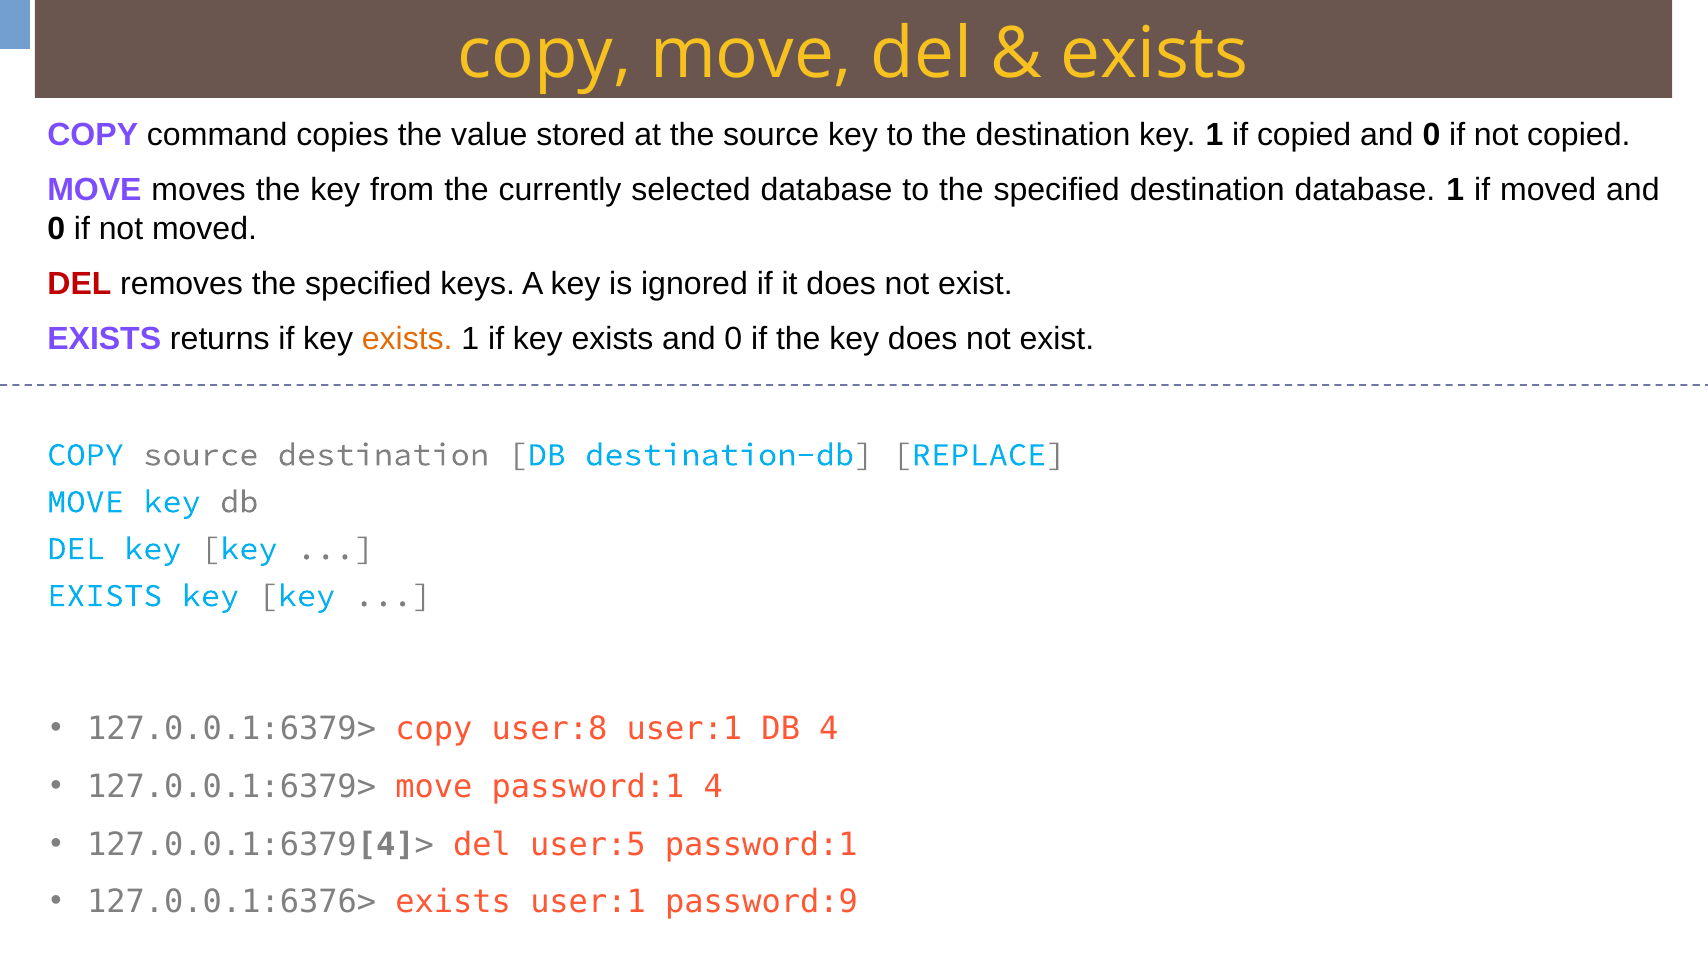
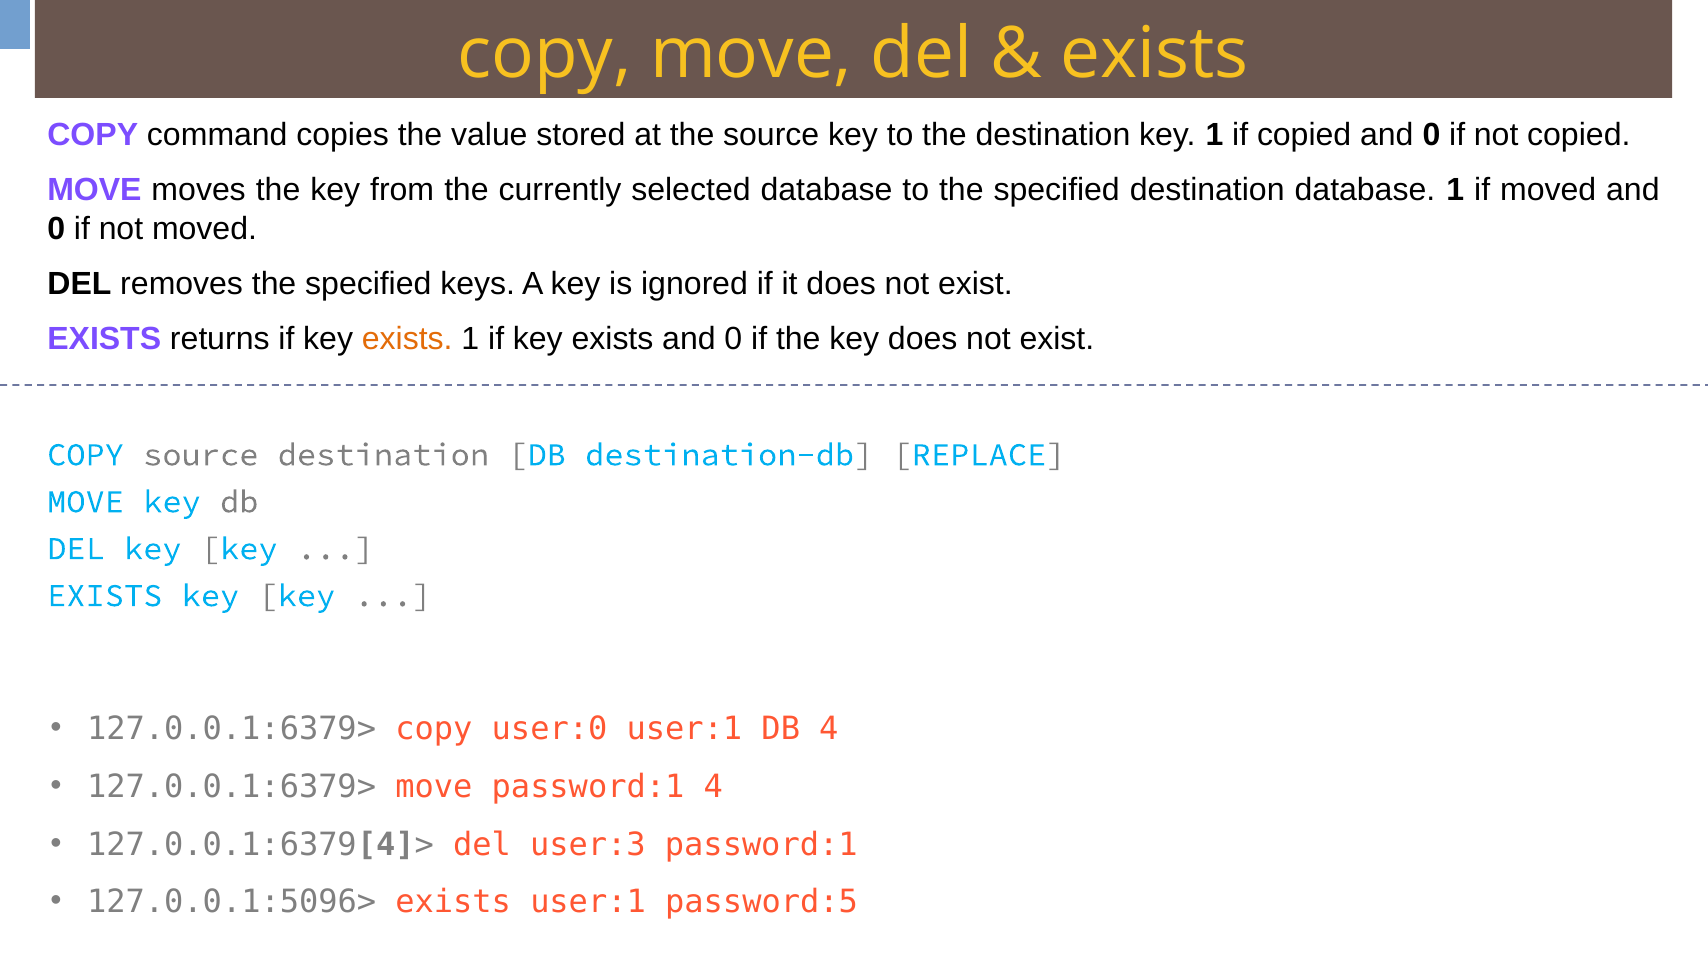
DEL colour: red -> black (79, 284)
user:8: user:8 -> user:0 (550, 729)
user:5: user:5 -> user:3 (588, 844)
127.0.0.1:6376>: 127.0.0.1:6376> -> 127.0.0.1:5096> (232, 902)
password:9: password:9 -> password:5 (762, 902)
